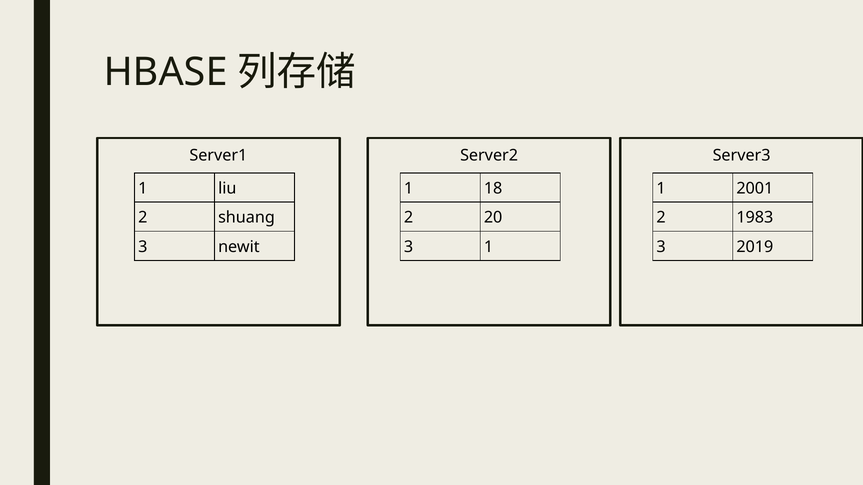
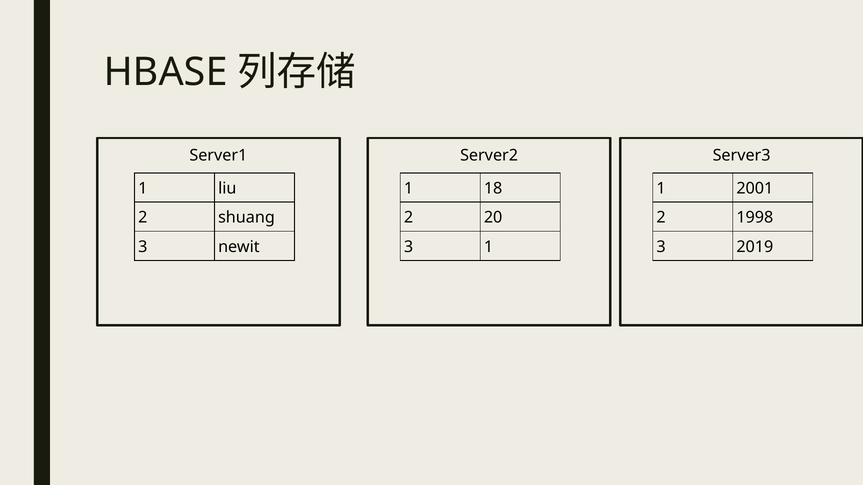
1983: 1983 -> 1998 (755, 218)
